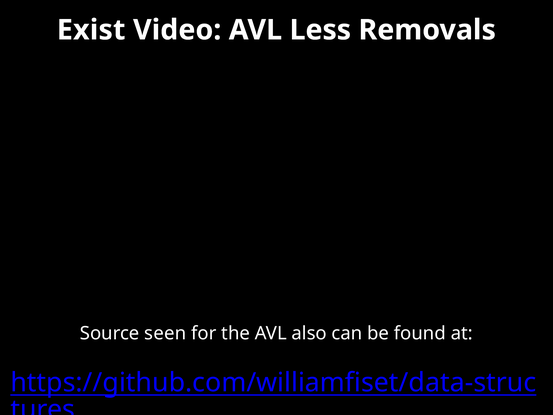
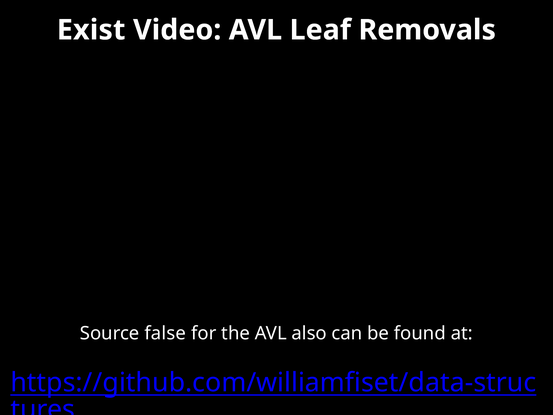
Less: Less -> Leaf (320, 30)
seen: seen -> false (165, 333)
